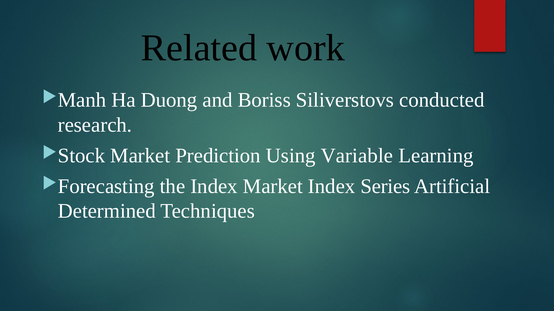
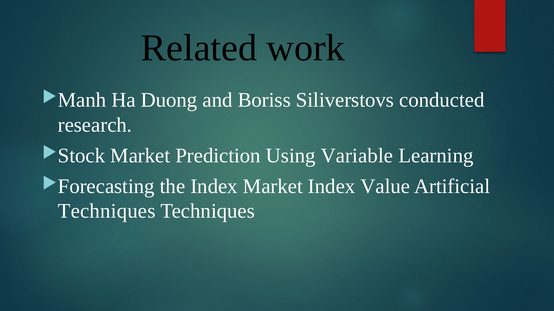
Series: Series -> Value (385, 187)
Determined: Determined -> Techniques (107, 211)
